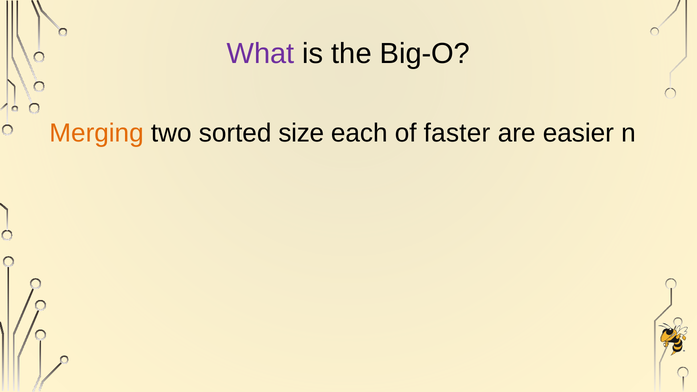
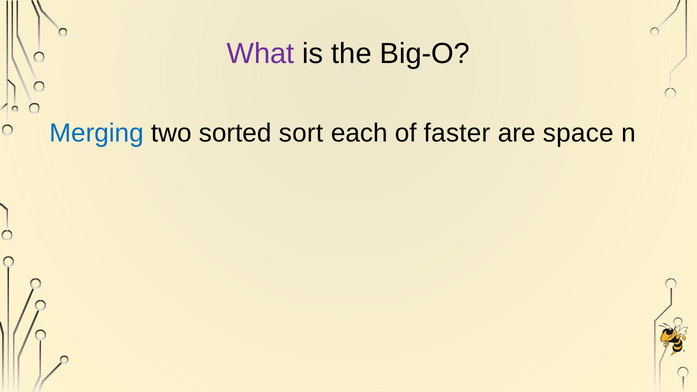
Merging colour: orange -> blue (97, 133)
size: size -> sort (301, 133)
easier: easier -> space (578, 133)
